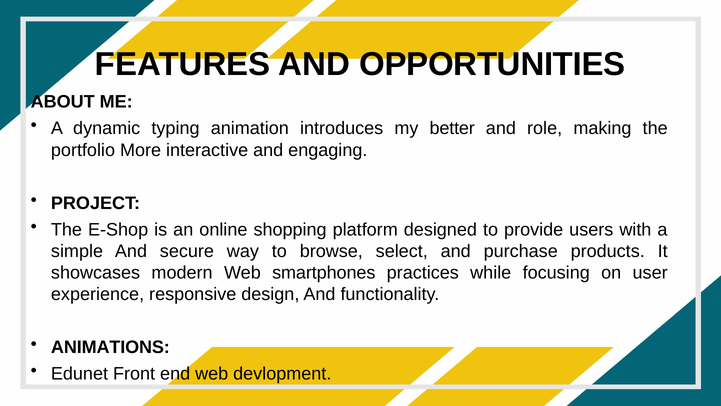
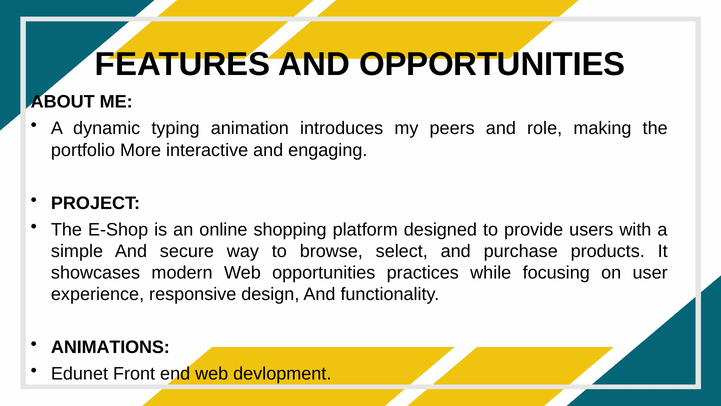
better: better -> peers (452, 128)
Web smartphones: smartphones -> opportunities (324, 273)
